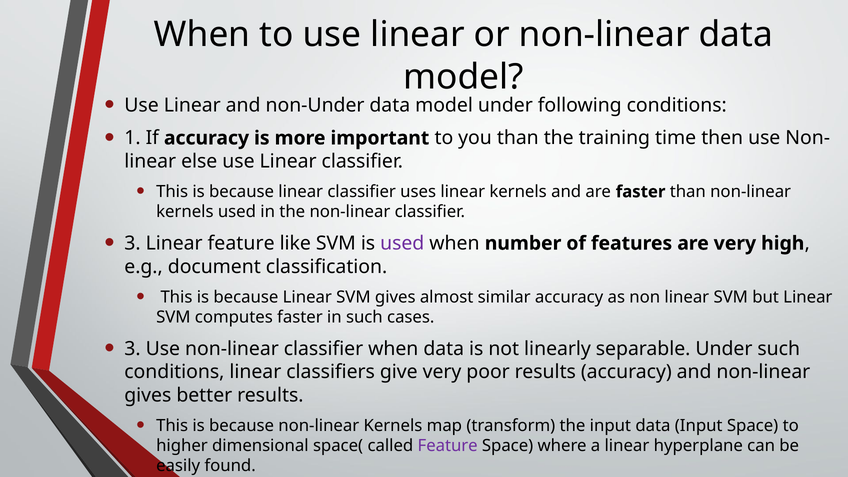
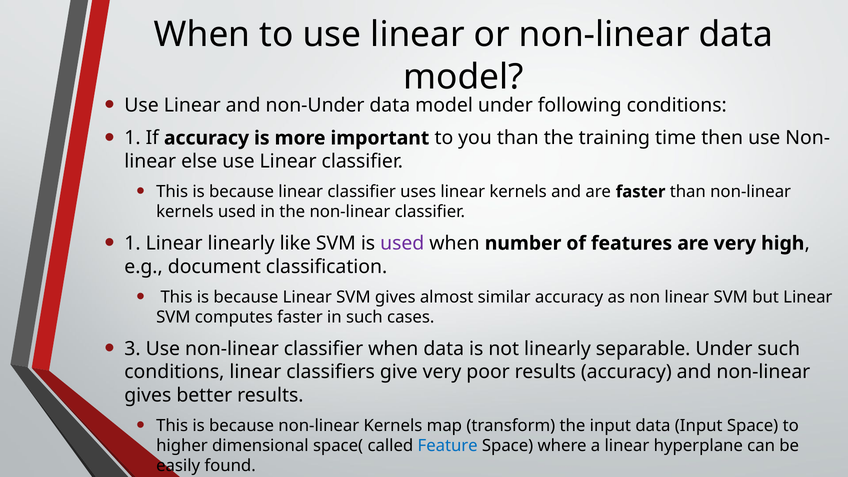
3: 3 -> 1 (133, 243)
Linear feature: feature -> linearly (241, 243)
Feature colour: purple -> blue (448, 446)
